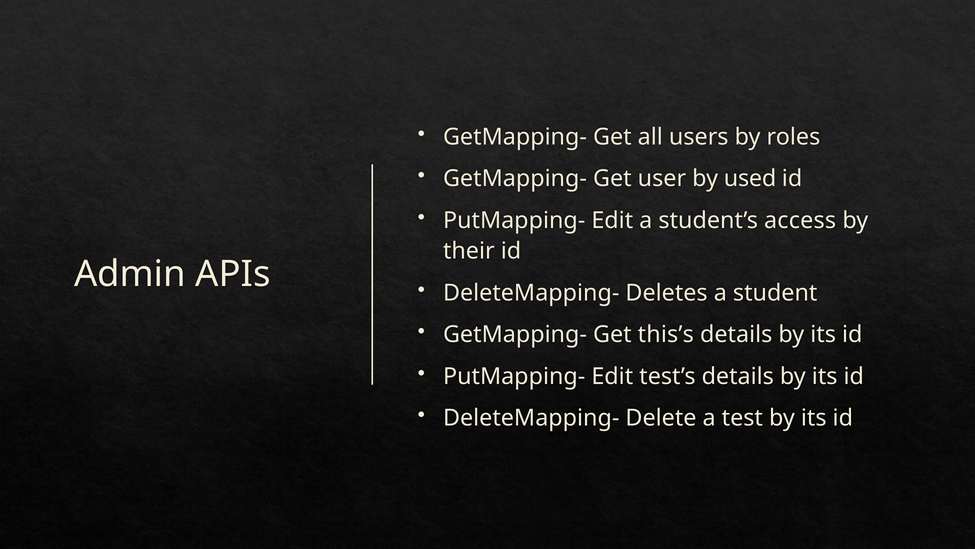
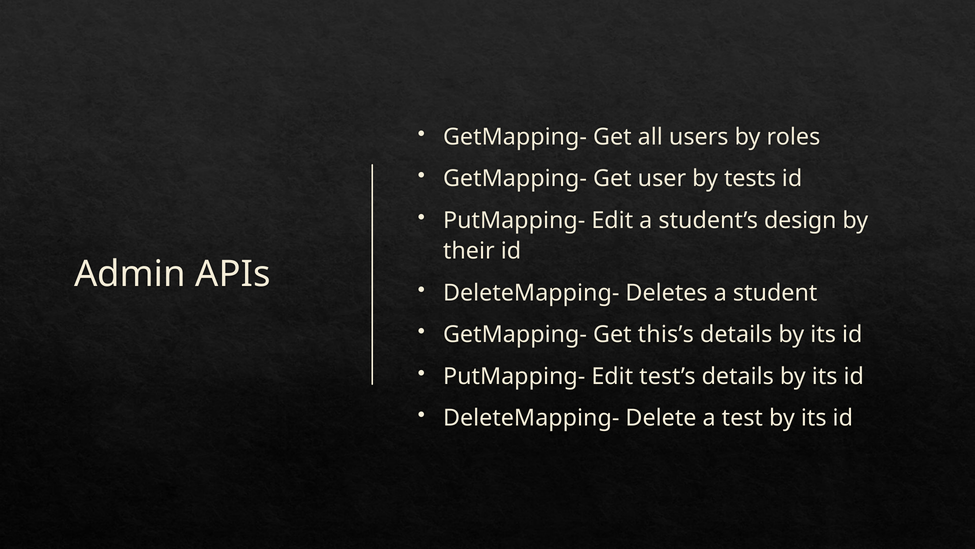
used: used -> tests (750, 178)
access: access -> design (800, 220)
